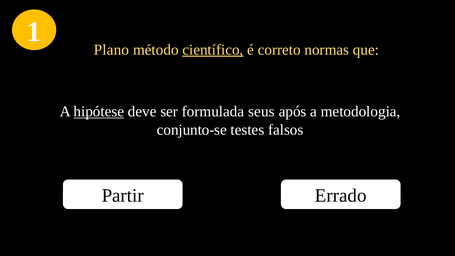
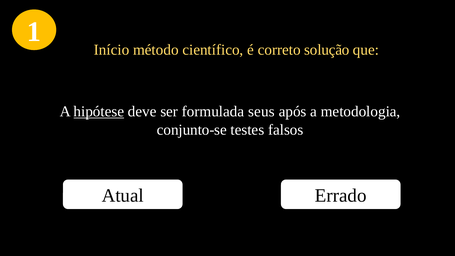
Plano: Plano -> Início (112, 50)
científico underline: present -> none (213, 50)
normas: normas -> solução (327, 50)
Partir: Partir -> Atual (123, 196)
